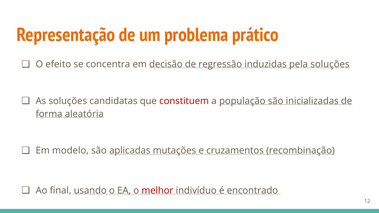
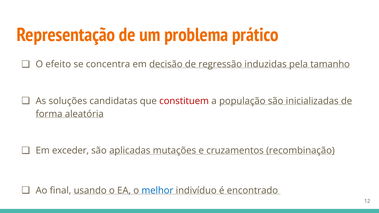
pela soluções: soluções -> tamanho (330, 64)
modelo: modelo -> exceder (71, 151)
melhor colour: red -> blue (157, 191)
